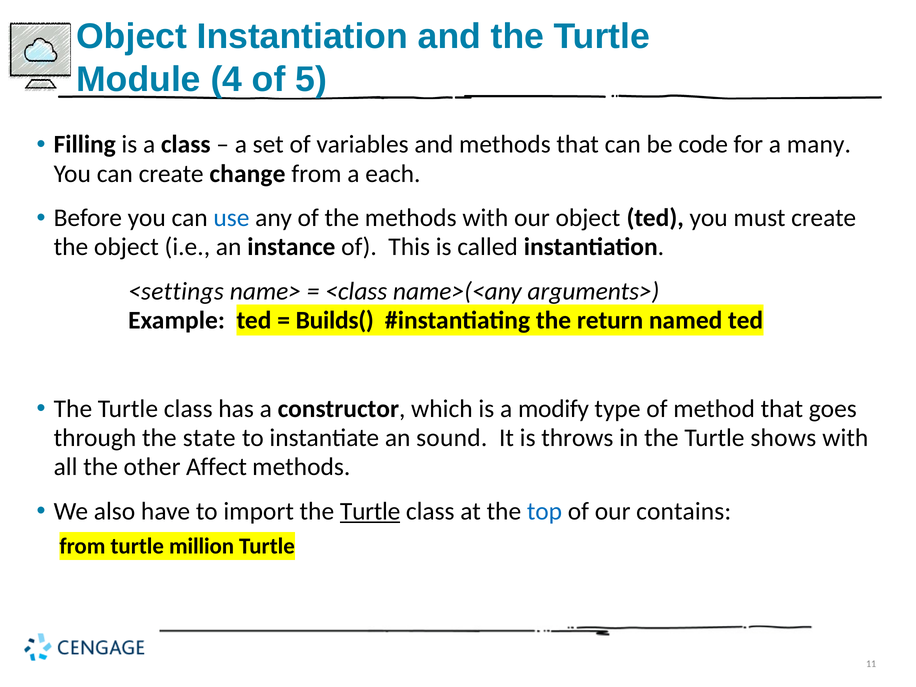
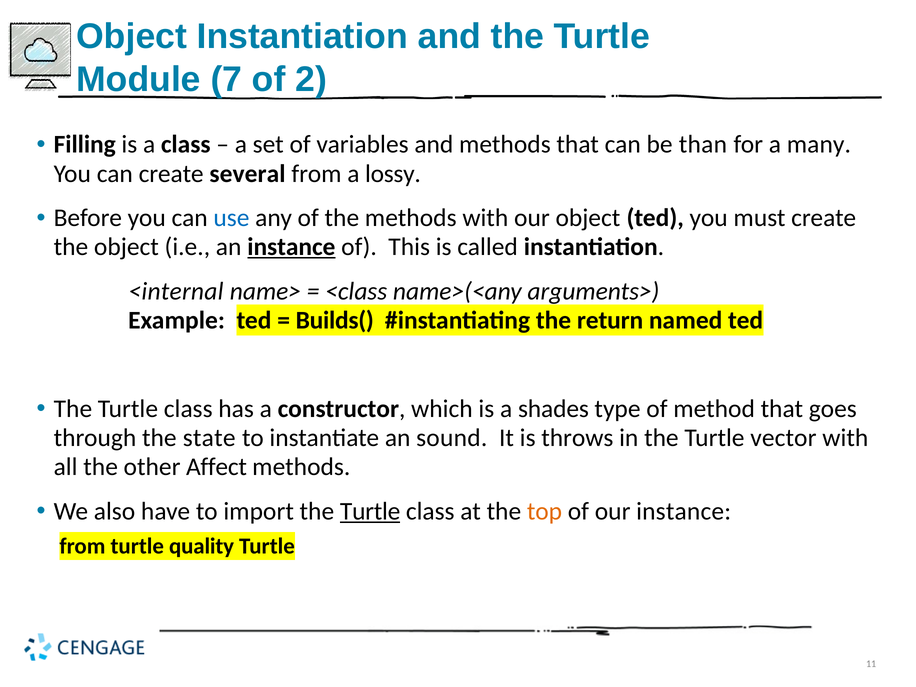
4: 4 -> 7 (226, 79)
5: 5 -> 2 (311, 79)
code: code -> than (703, 145)
change: change -> several (248, 174)
each: each -> lossy (393, 174)
instance underline: none -> present (291, 247)
<settings: <settings -> <internal (176, 291)
modify: modify -> shades (553, 409)
shows: shows -> vector (783, 438)
top colour: blue -> orange (545, 511)
our contains: contains -> instance (684, 511)
million: million -> quality (202, 546)
